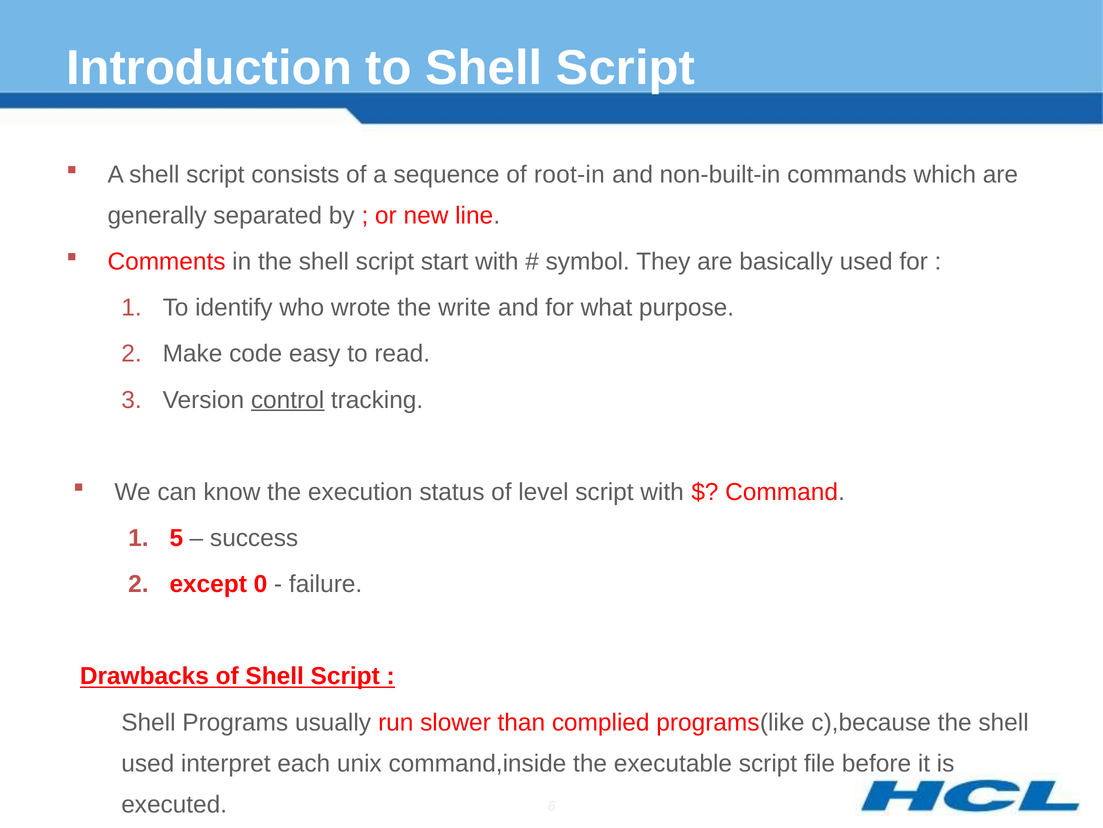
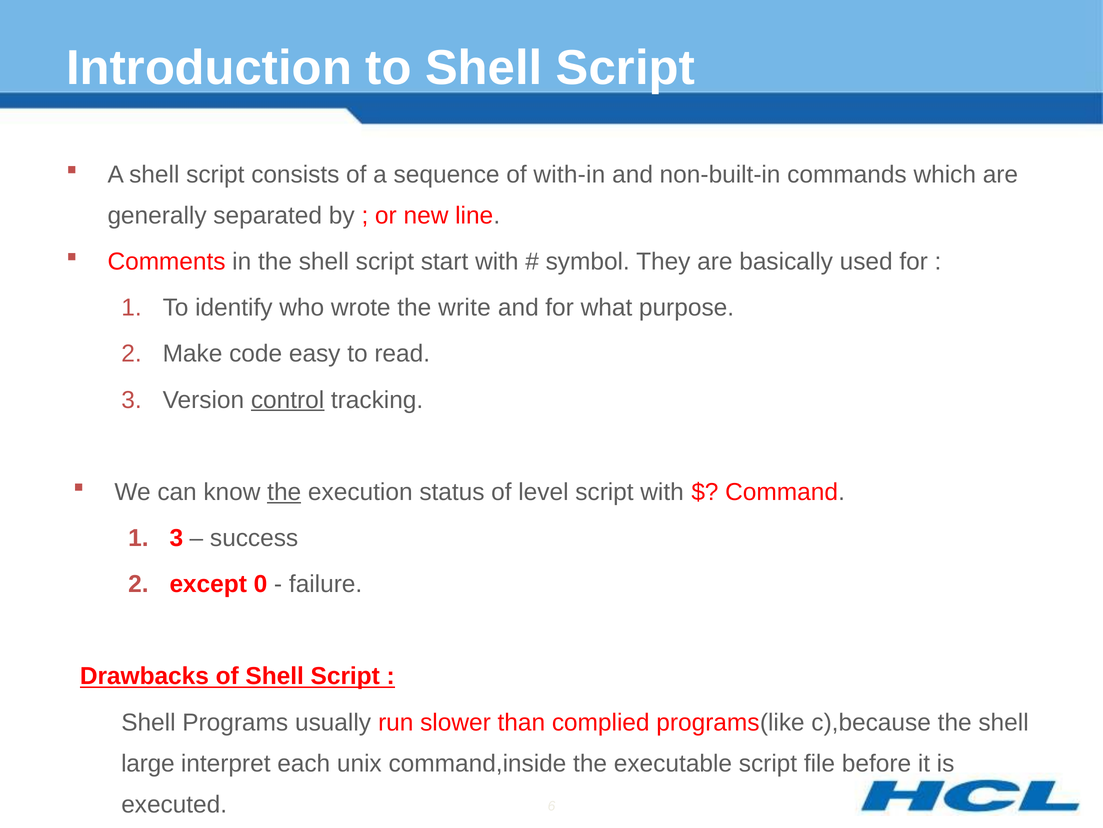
root-in: root-in -> with-in (569, 174)
the underline: none -> present (284, 492)
5: 5 -> 3 (176, 538)
used: used -> large (148, 763)
